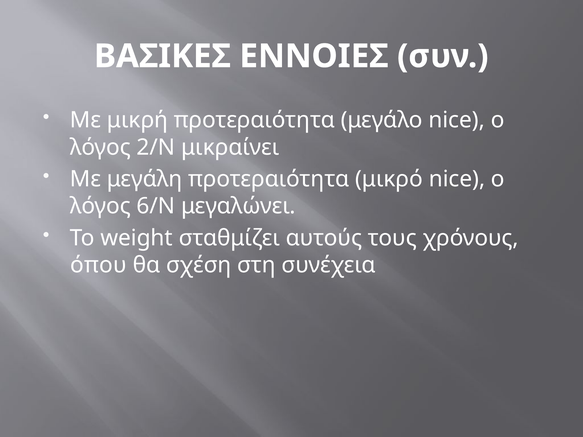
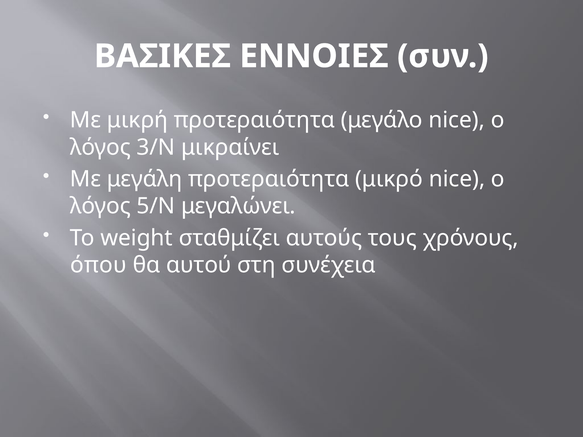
2/Ν: 2/Ν -> 3/Ν (156, 147)
6/Ν: 6/Ν -> 5/Ν (156, 206)
σχέση: σχέση -> αυτού (199, 265)
